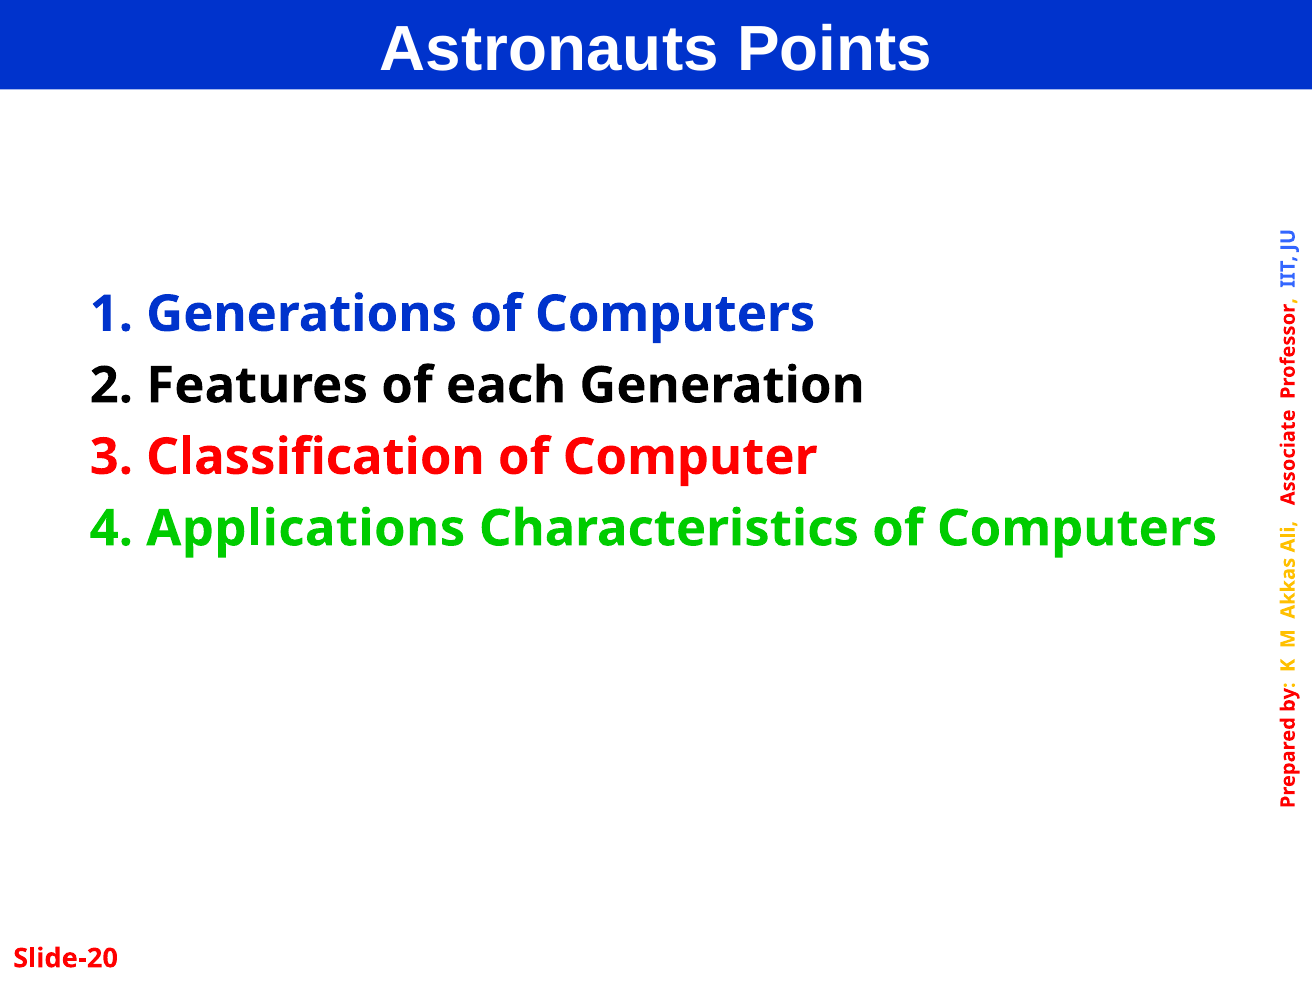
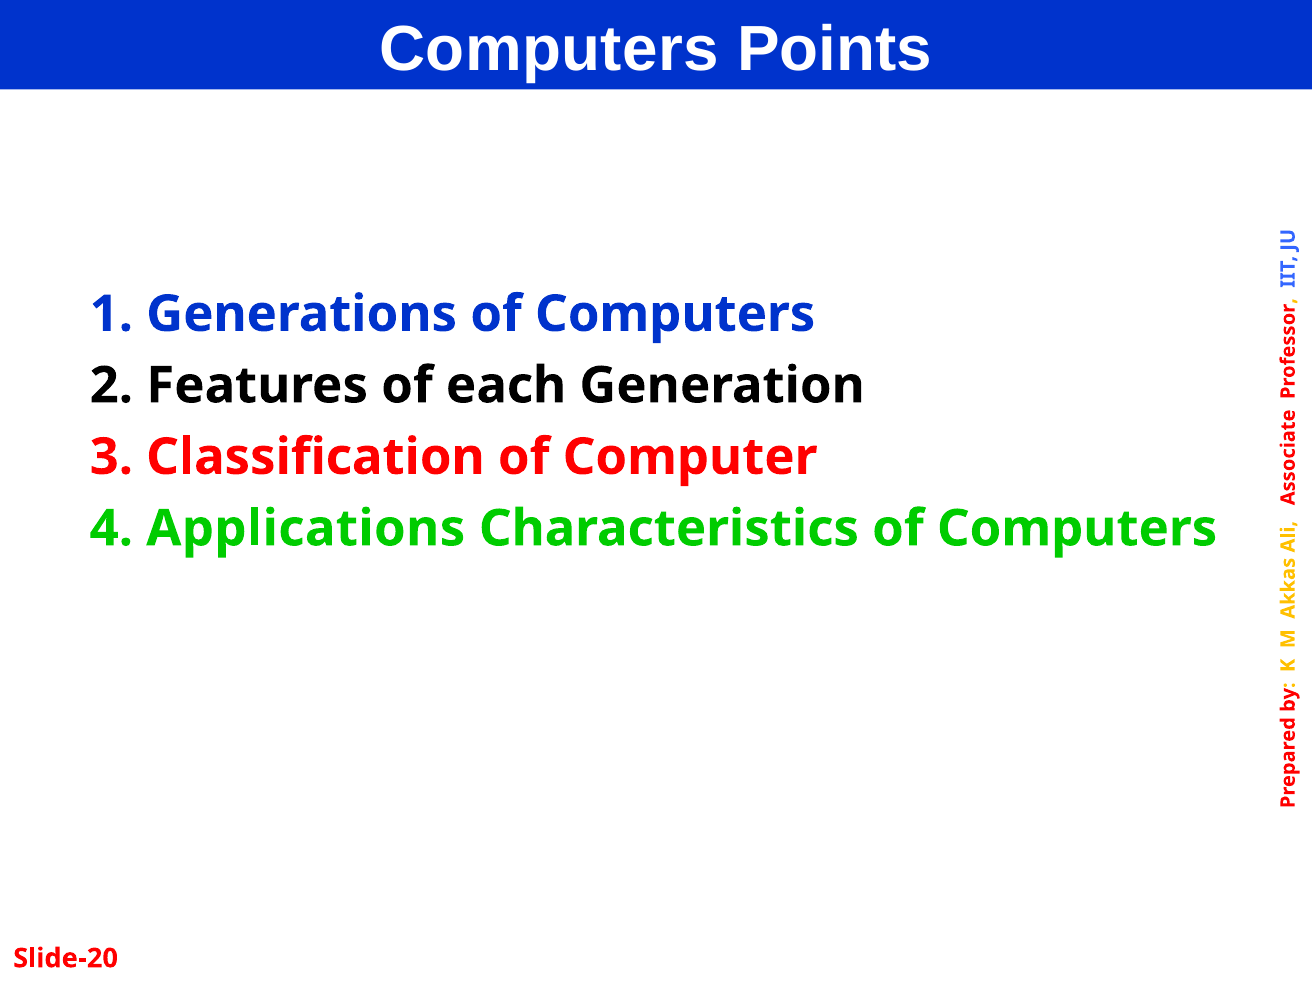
Astronauts: Astronauts -> Computers (549, 49)
